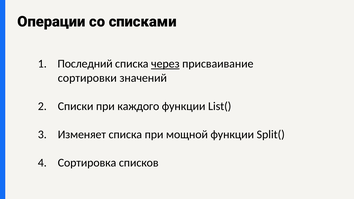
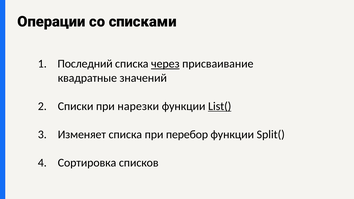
сортировки: сортировки -> квадратные (87, 78)
каждого: каждого -> нарезки (138, 106)
List( underline: none -> present (220, 106)
мощной: мощной -> перебор (187, 135)
